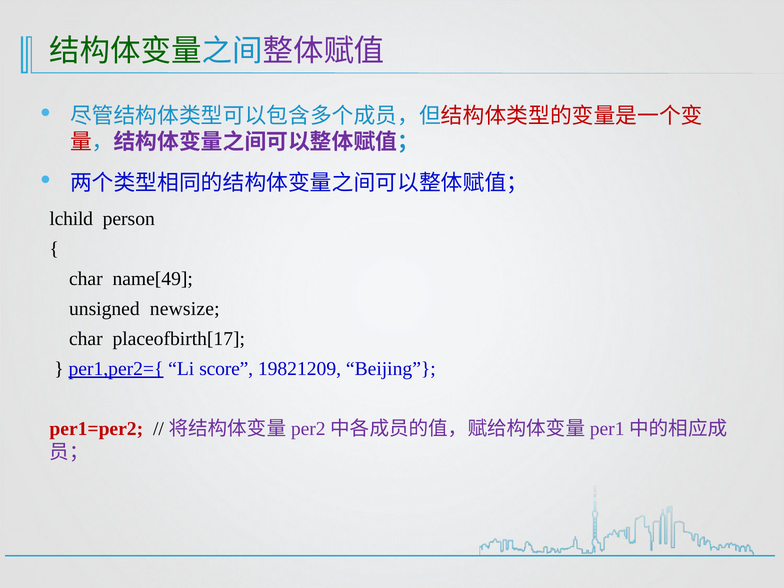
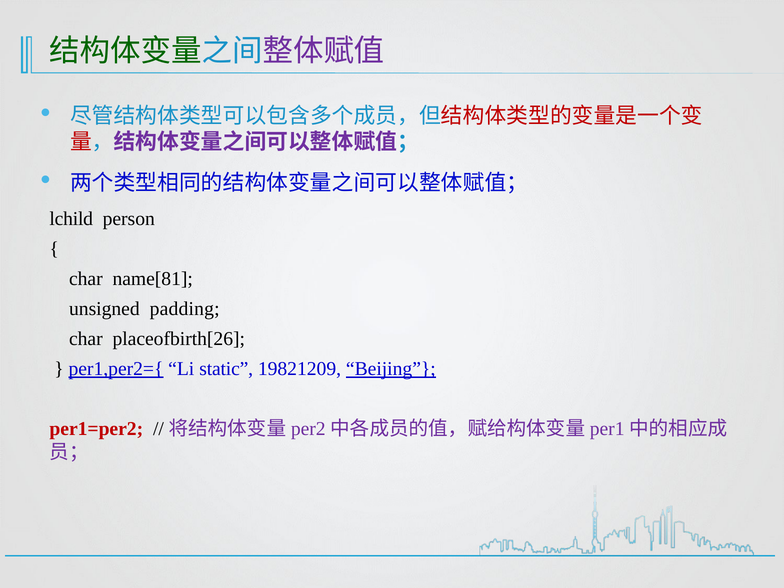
name[49: name[49 -> name[81 (153, 279)
newsize: newsize -> padding (185, 309)
placeofbirth[17: placeofbirth[17 -> placeofbirth[26 (179, 339)
score: score -> static (226, 369)
Beijing underline: none -> present (391, 369)
